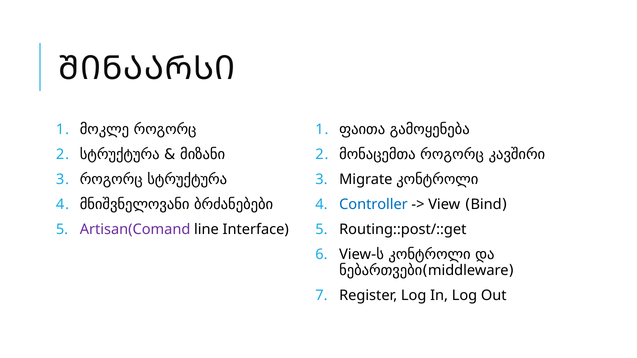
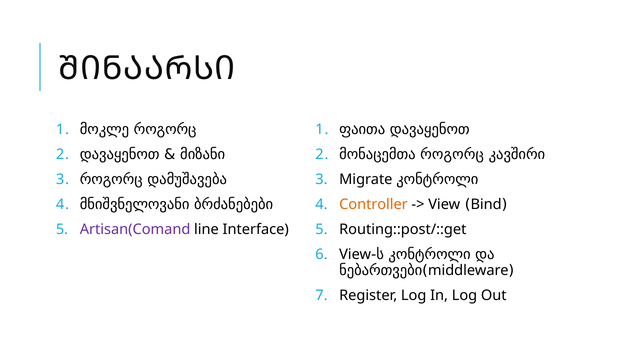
ფაითა გამოყენება: გამოყენება -> დავაყენოთ (430, 130)
სტრუქტურა: სტრუქტურა -> დავაყენოთ (120, 155)
როგორც სტრუქტურა: სტრუქტურა -> დამუშავება (187, 180)
Controller colour: blue -> orange (373, 205)
